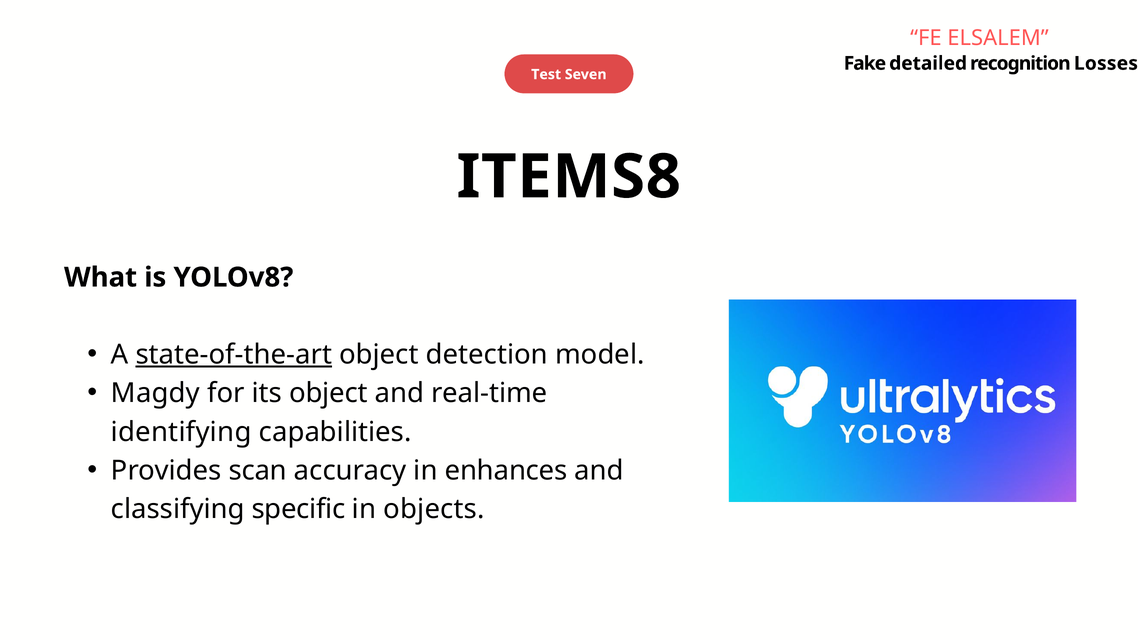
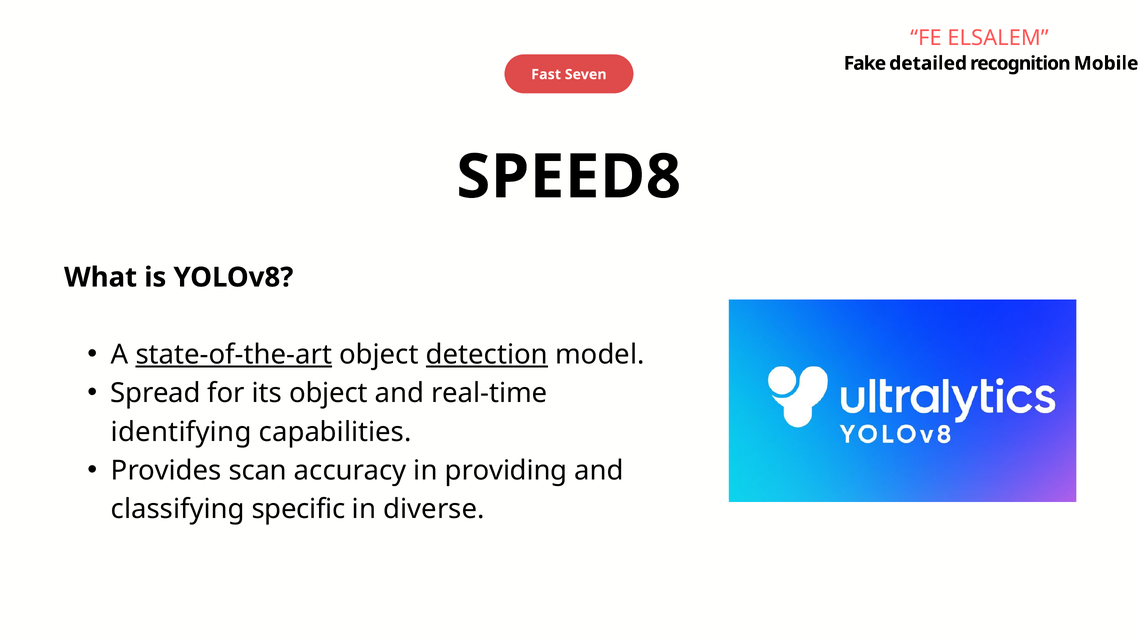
Losses: Losses -> Mobile (1106, 63)
Test: Test -> Fast (546, 74)
ITEMS8: ITEMS8 -> SPEED8 (569, 177)
detection underline: none -> present (487, 355)
Magdy: Magdy -> Spread (156, 393)
enhances: enhances -> providing (506, 471)
objects: objects -> diverse (434, 509)
